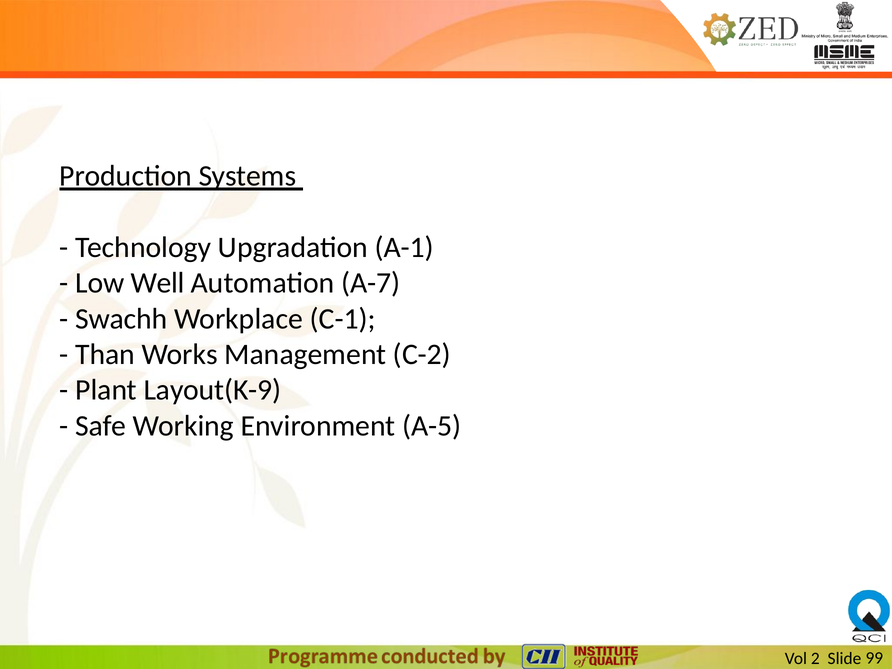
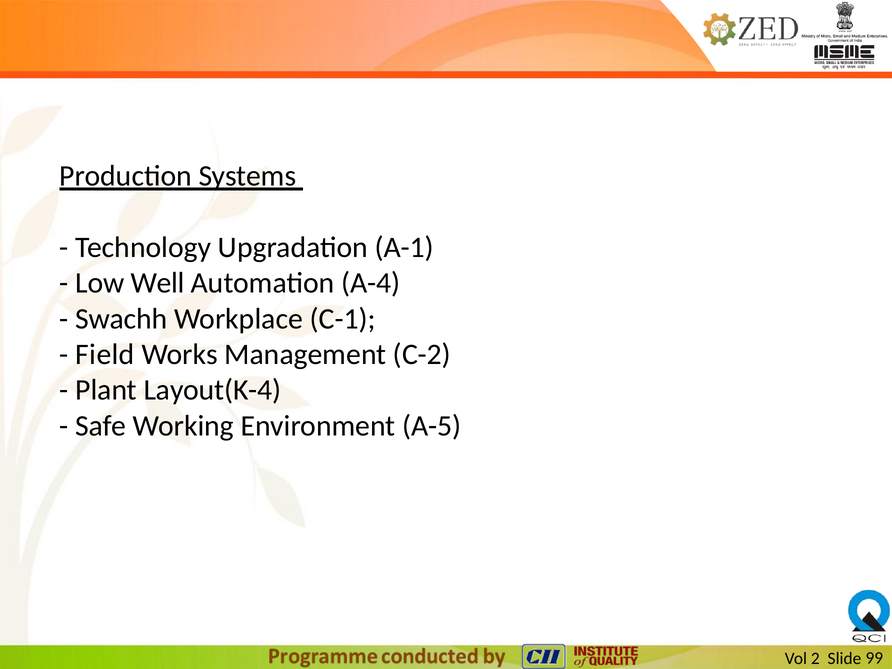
A-7: A-7 -> A-4 (371, 283)
Than: Than -> Field (105, 354)
Layout(K-9: Layout(K-9 -> Layout(K-4 (212, 390)
